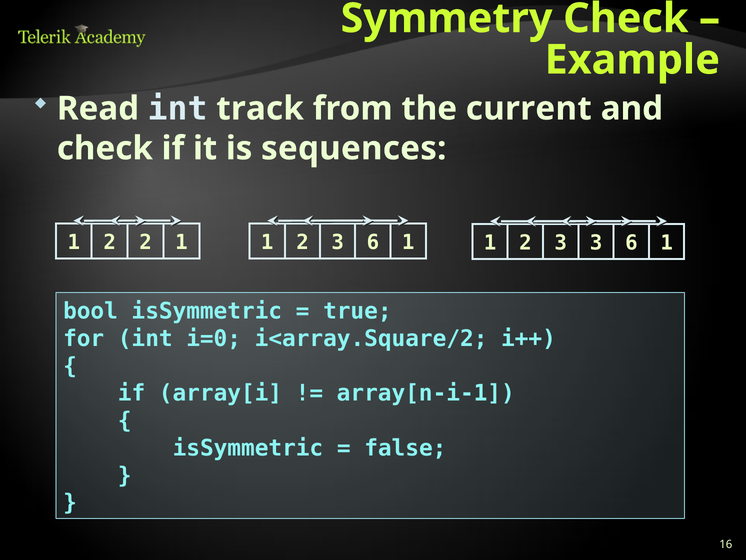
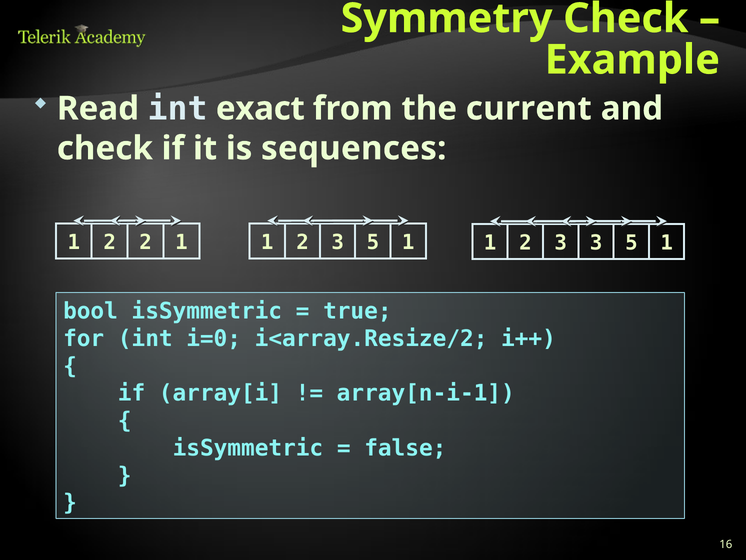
track: track -> exact (260, 108)
2 3 6: 6 -> 5 (373, 242)
3 3 6: 6 -> 5 (631, 243)
i<array.Square/2: i<array.Square/2 -> i<array.Resize/2 (371, 338)
